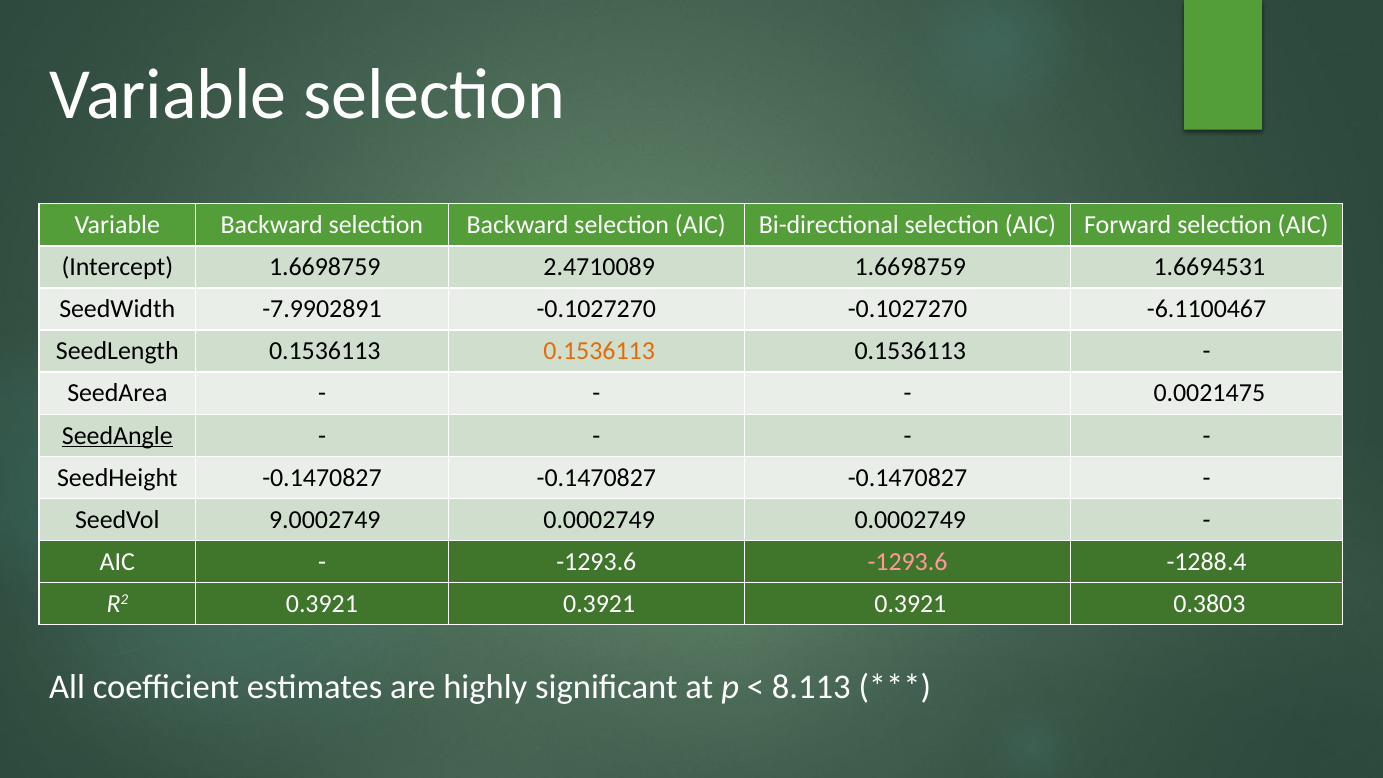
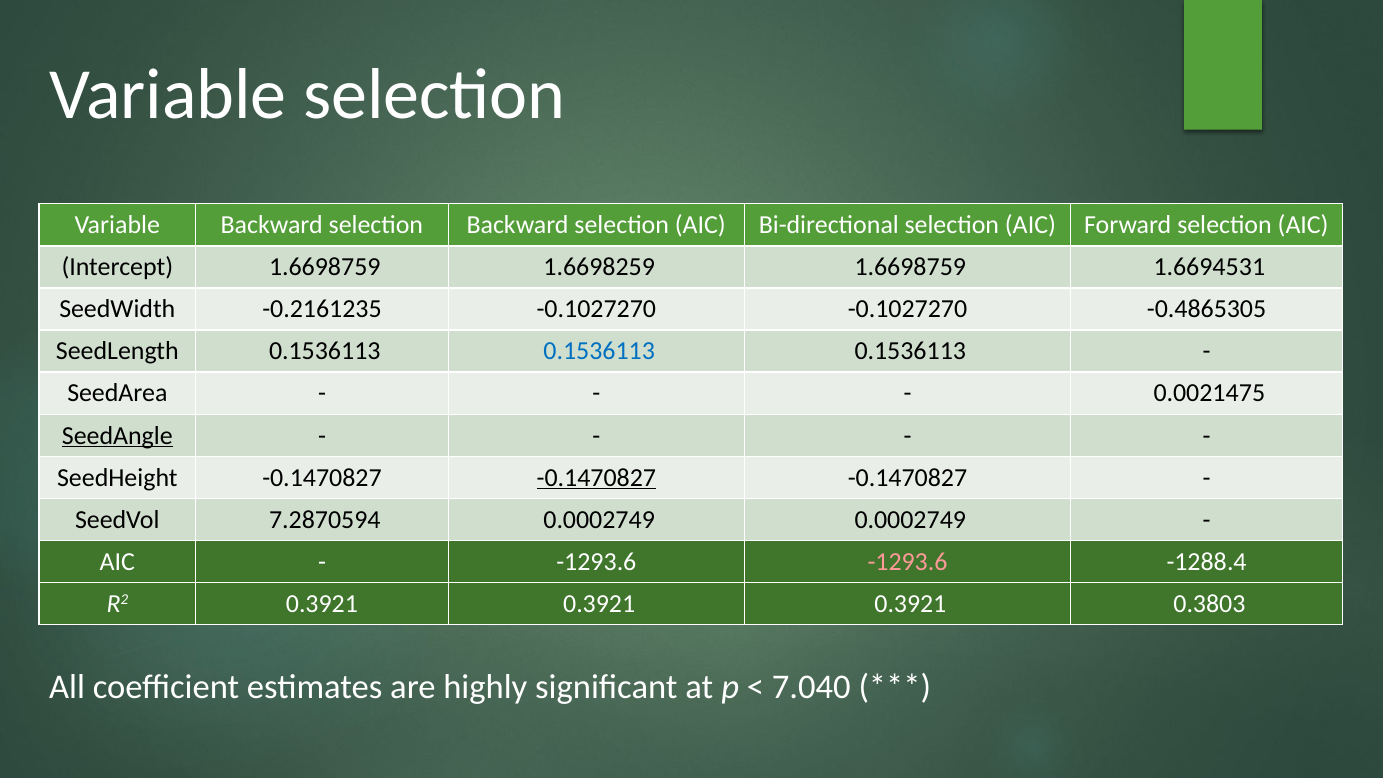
2.4710089: 2.4710089 -> 1.6698259 (599, 267)
-7.9902891: -7.9902891 -> -0.2161235 (322, 309)
-6.1100467: -6.1100467 -> -0.4865305 (1207, 309)
0.1536113 colour: orange -> blue (599, 351)
-0.1470827 underline: none -> present (596, 478)
9.0002749: 9.0002749 -> 7.2870594 (325, 520)
8.113: 8.113 -> 7.040 (811, 687)
